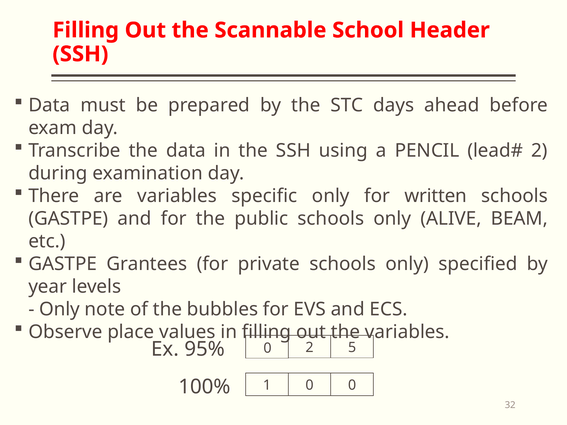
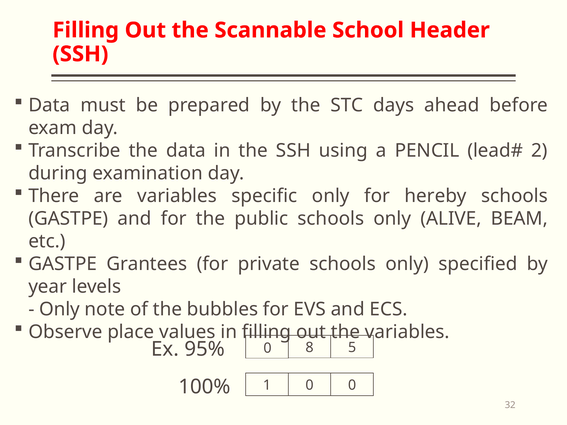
written: written -> hereby (436, 196)
95% 2: 2 -> 8 (310, 348)
